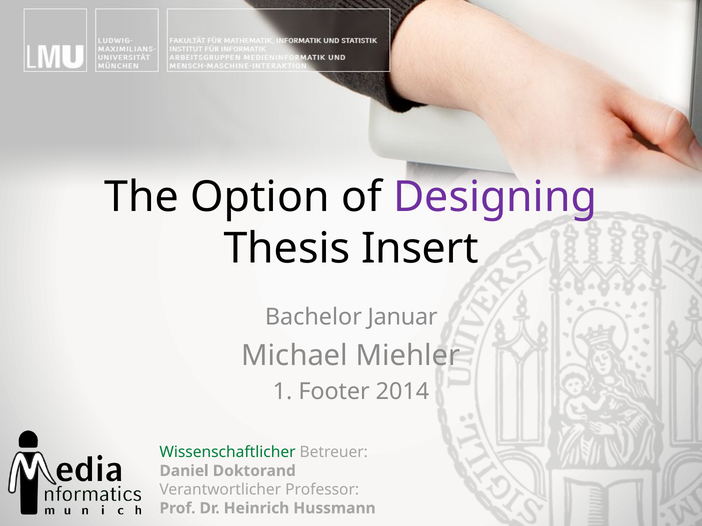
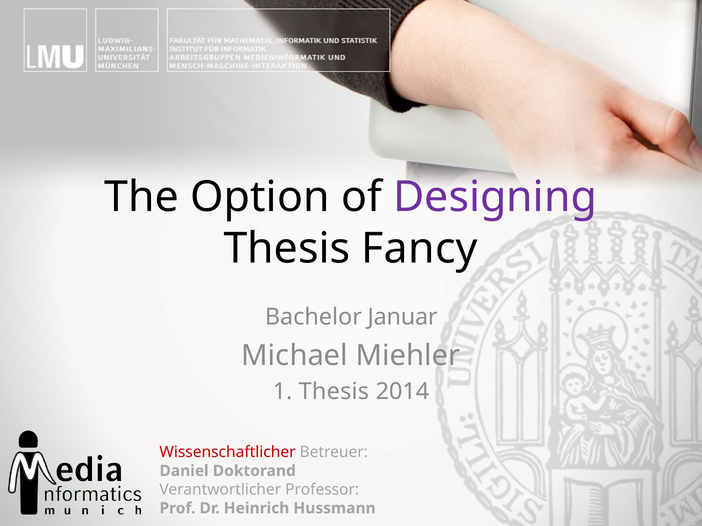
Insert: Insert -> Fancy (420, 249)
1 Footer: Footer -> Thesis (334, 392)
Wissenschaftlicher colour: green -> red (228, 453)
